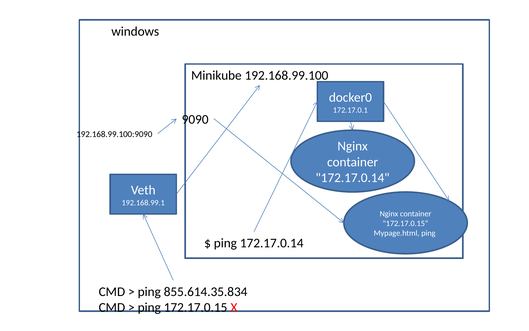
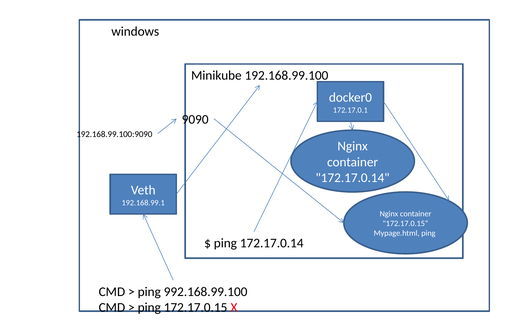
855.614.35.834: 855.614.35.834 -> 992.168.99.100 (206, 291)
